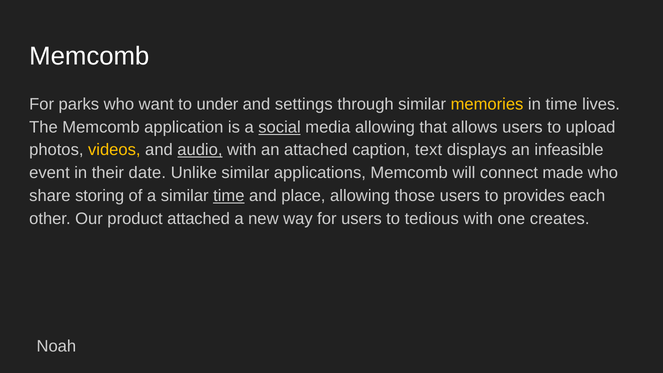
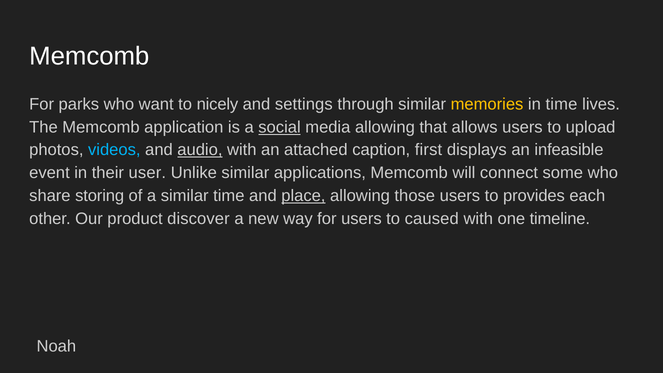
under: under -> nicely (217, 104)
videos colour: yellow -> light blue (114, 150)
text: text -> first (429, 150)
date: date -> user (147, 173)
made: made -> some (563, 173)
time underline: present -> none (229, 196)
place underline: none -> present (303, 196)
product attached: attached -> discover (198, 219)
tedious: tedious -> caused (432, 219)
creates: creates -> timeline (560, 219)
